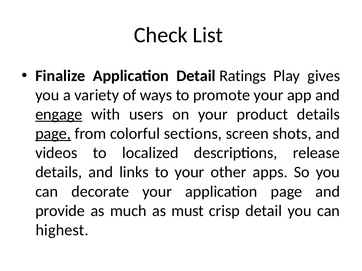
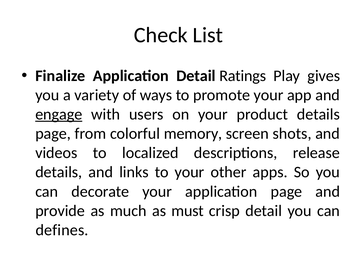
page underline: present -> none (53, 134)
sections: sections -> memory (193, 134)
highest: highest -> defines (62, 230)
